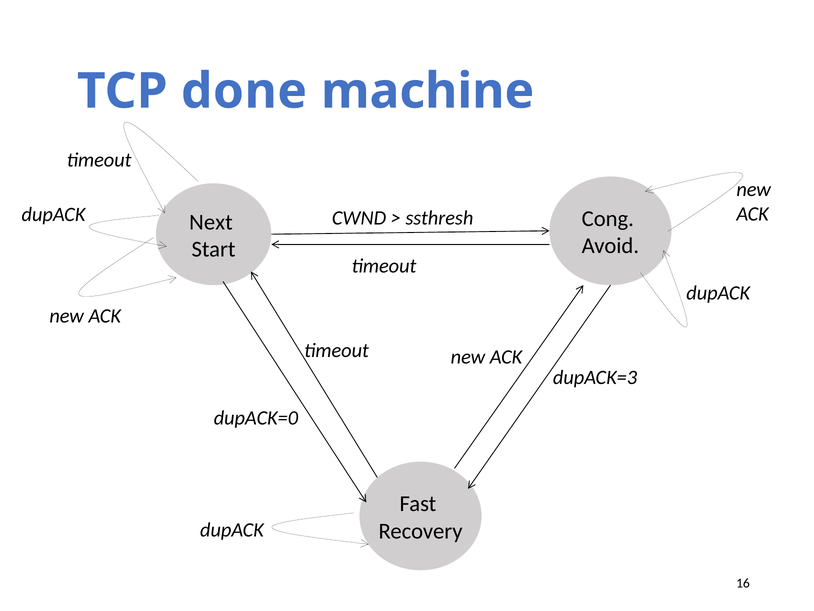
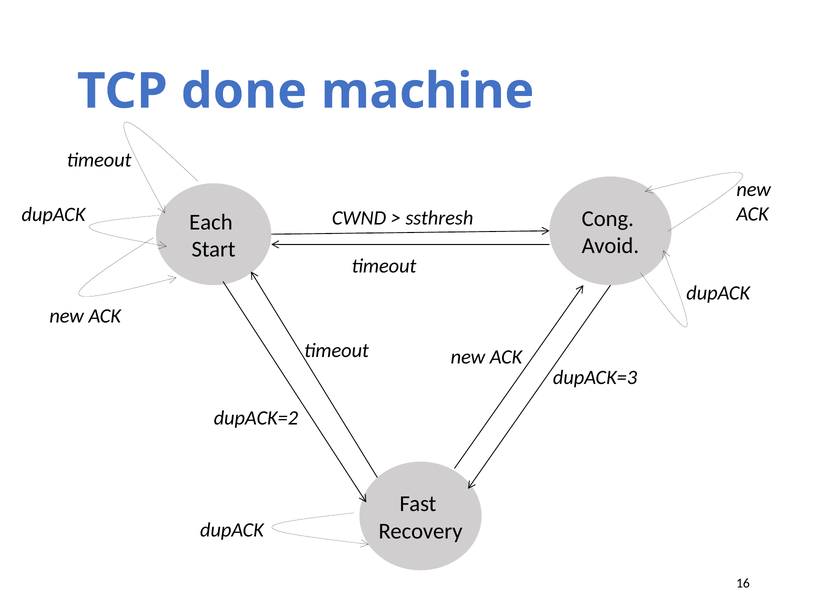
Next: Next -> Each (211, 222)
dupACK=0: dupACK=0 -> dupACK=2 (256, 418)
